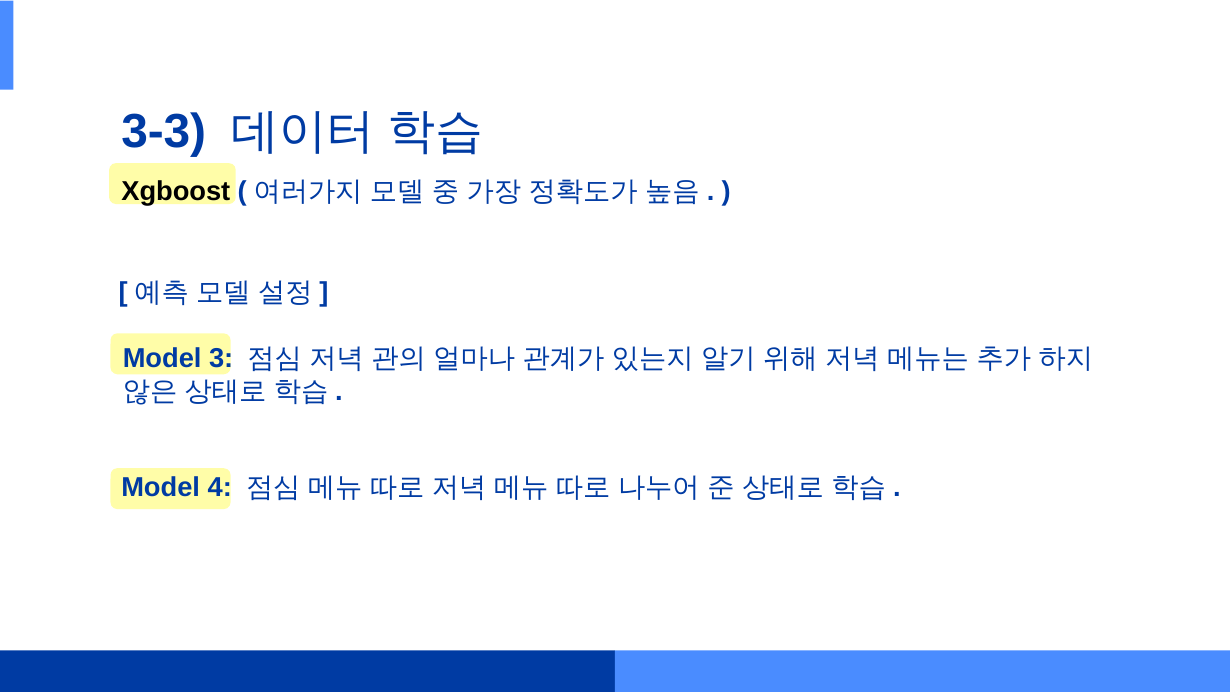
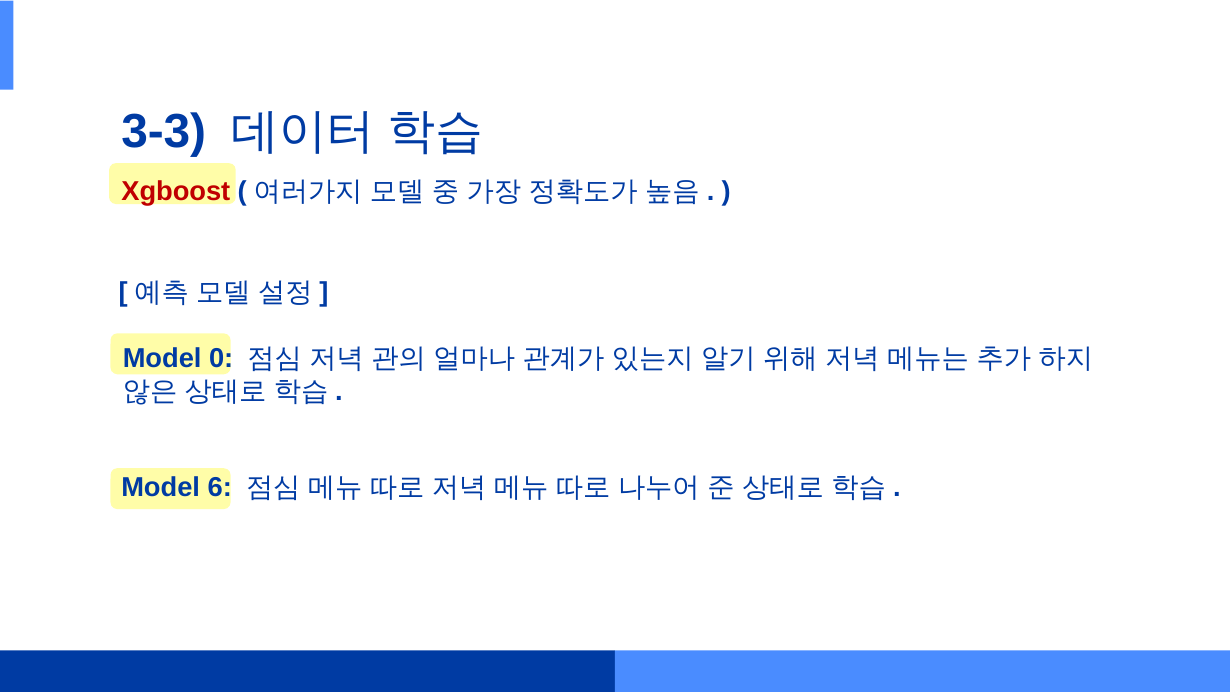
Xgboost colour: black -> red (176, 192)
3: 3 -> 0 (221, 358)
4: 4 -> 6 (220, 488)
